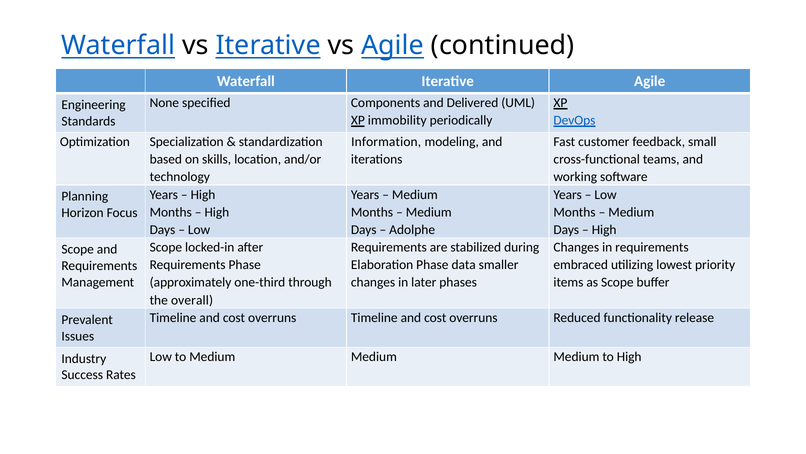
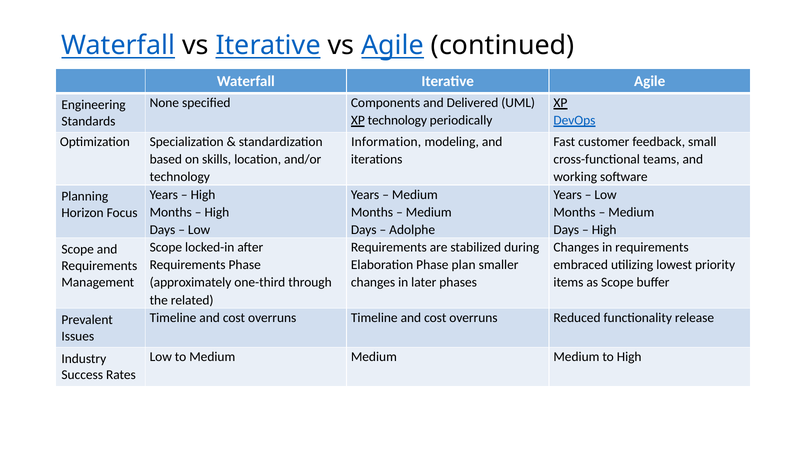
XP immobility: immobility -> technology (397, 120)
data: data -> plan (464, 265)
overall: overall -> related (192, 300)
